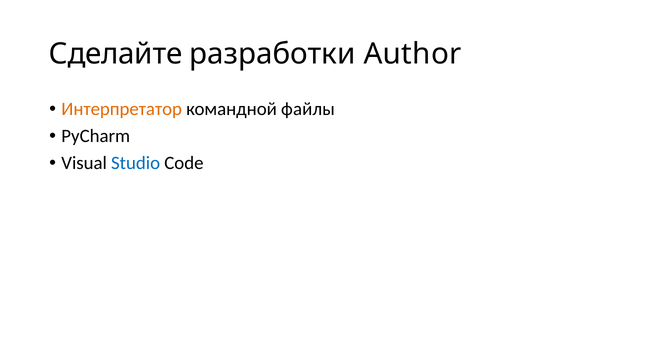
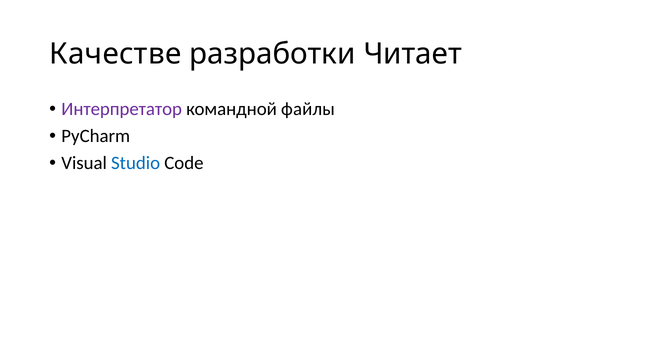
Сделайте: Сделайте -> Качестве (115, 54)
Author: Author -> Читает (413, 54)
Интерпретатор colour: orange -> purple (122, 109)
